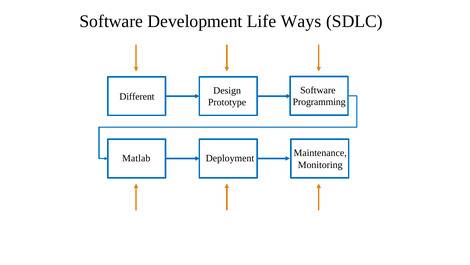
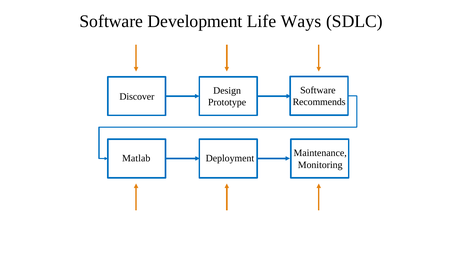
Different: Different -> Discover (137, 96)
Programming: Programming -> Recommends (319, 102)
